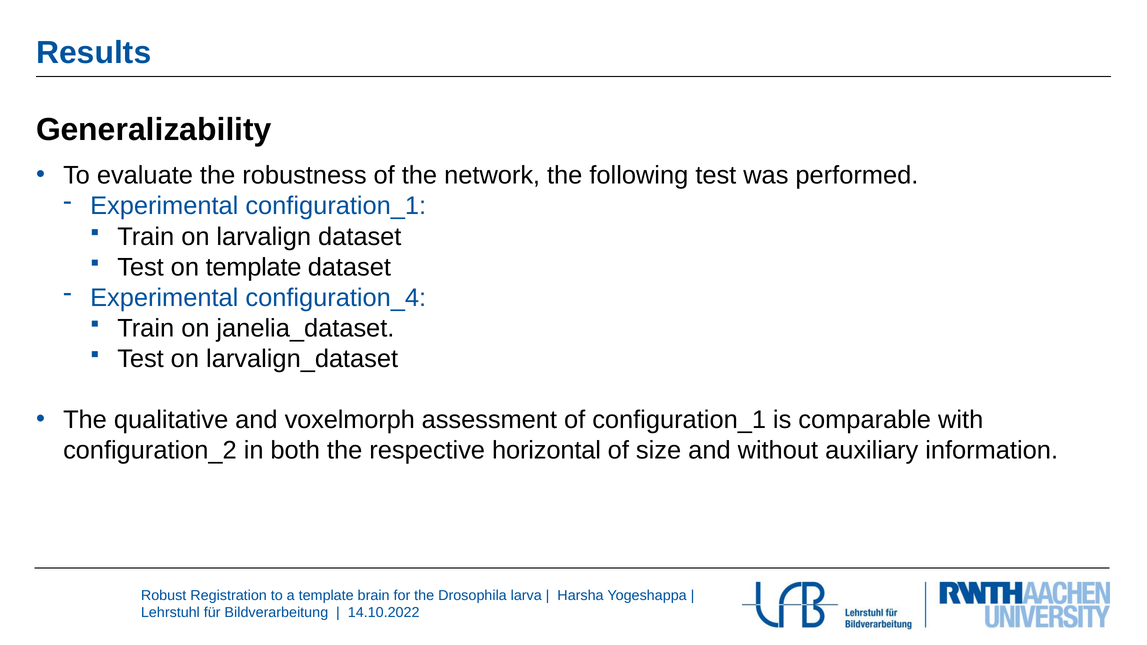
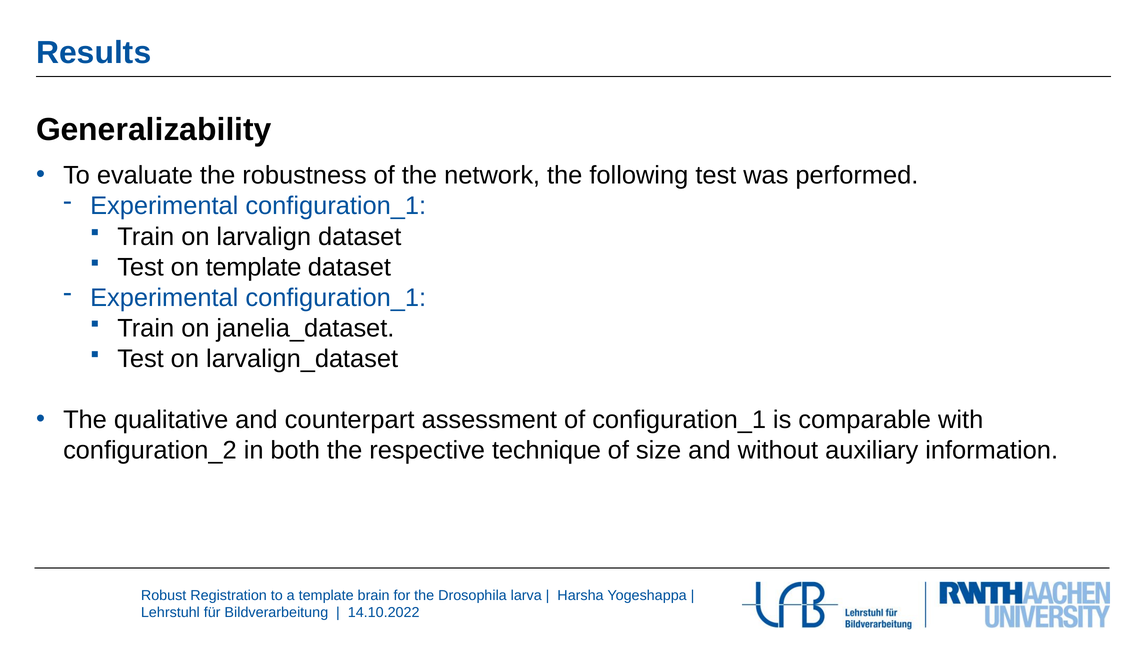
configuration_4: configuration_4 -> configuration_1 (336, 298)
voxelmorph: voxelmorph -> counterpart (350, 420)
horizontal: horizontal -> technique (547, 451)
